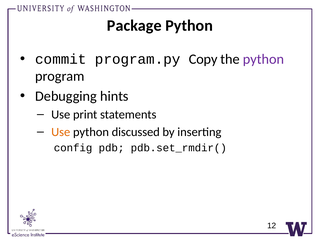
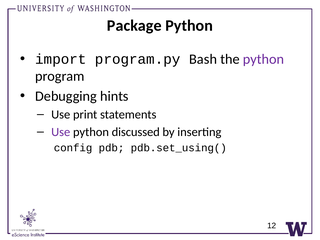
commit: commit -> import (61, 59)
Copy: Copy -> Bash (203, 59)
Use colour: orange -> purple (61, 132)
pdb.set_rmdir(: pdb.set_rmdir( -> pdb.set_using( (179, 148)
